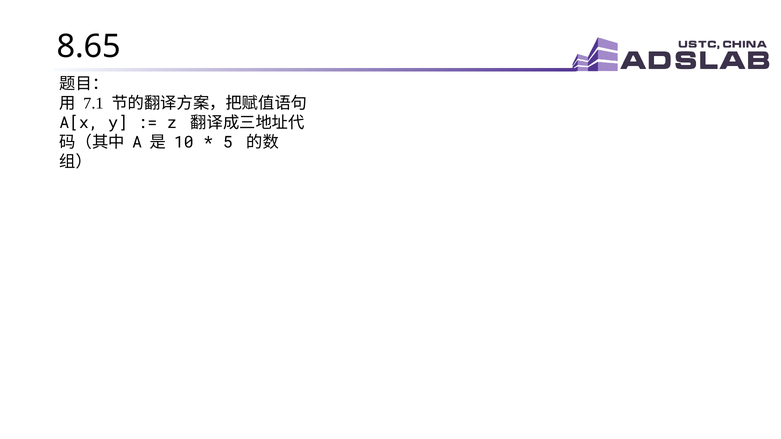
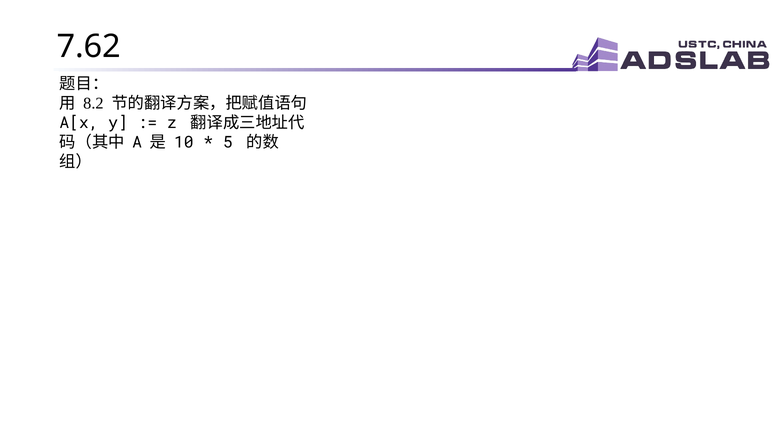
8.65: 8.65 -> 7.62 (89, 47)
7.1: 7.1 -> 8.2 (93, 103)
